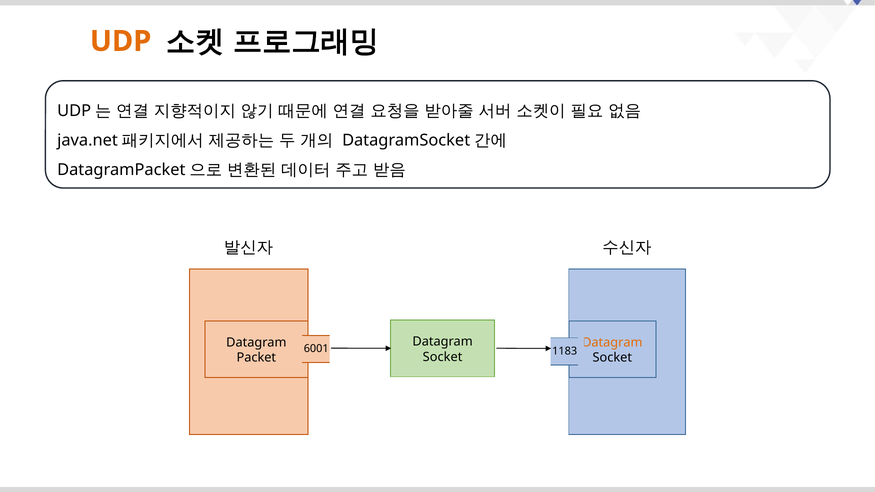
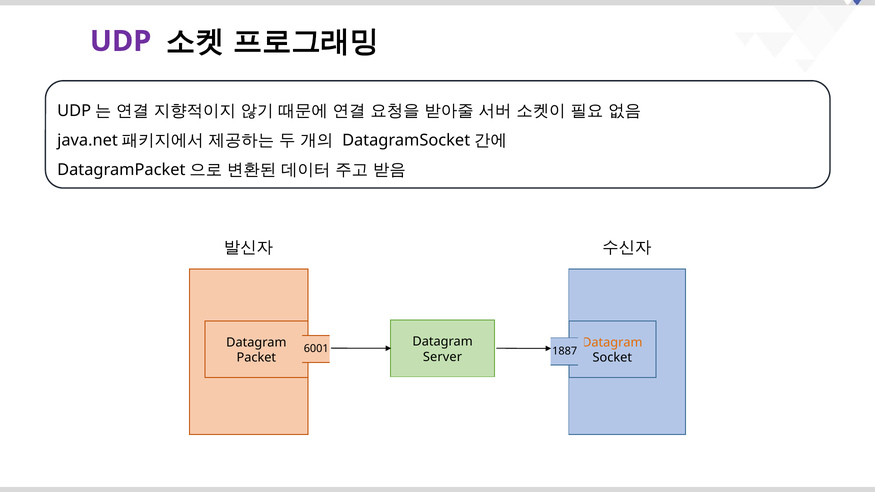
UDP colour: orange -> purple (121, 41)
1183: 1183 -> 1887 (565, 351)
Socket: Socket -> Server (443, 357)
